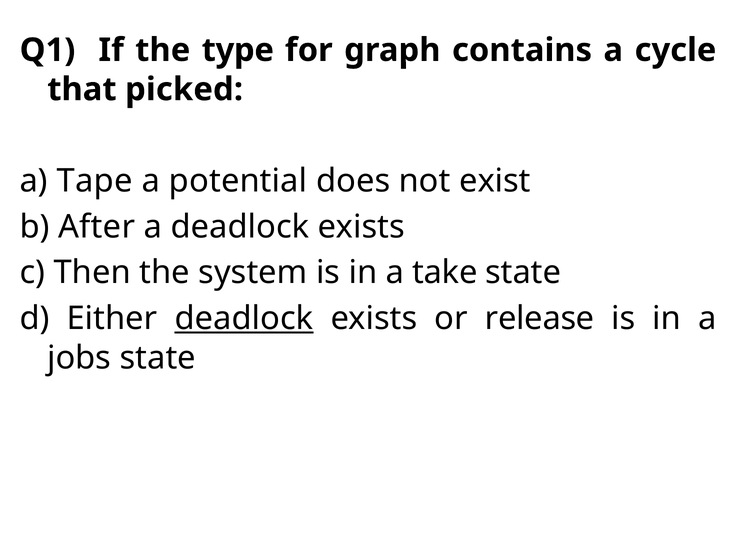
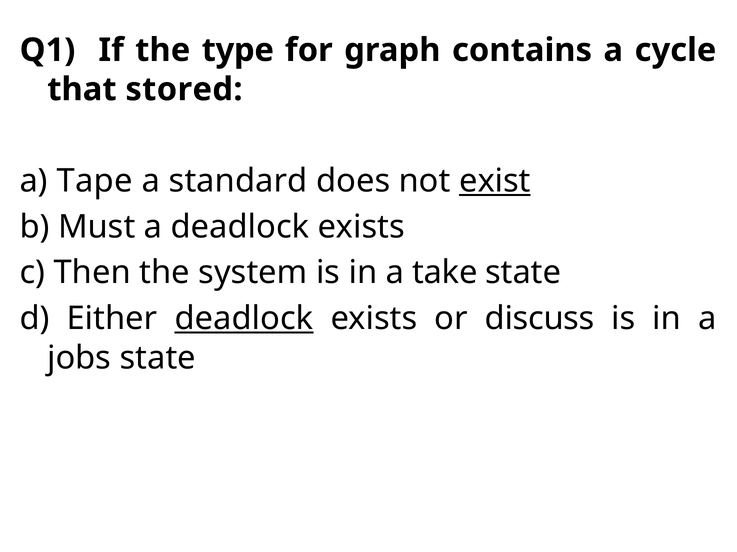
picked: picked -> stored (184, 90)
potential: potential -> standard (238, 181)
exist underline: none -> present (495, 181)
After: After -> Must (97, 227)
release: release -> discuss (540, 319)
